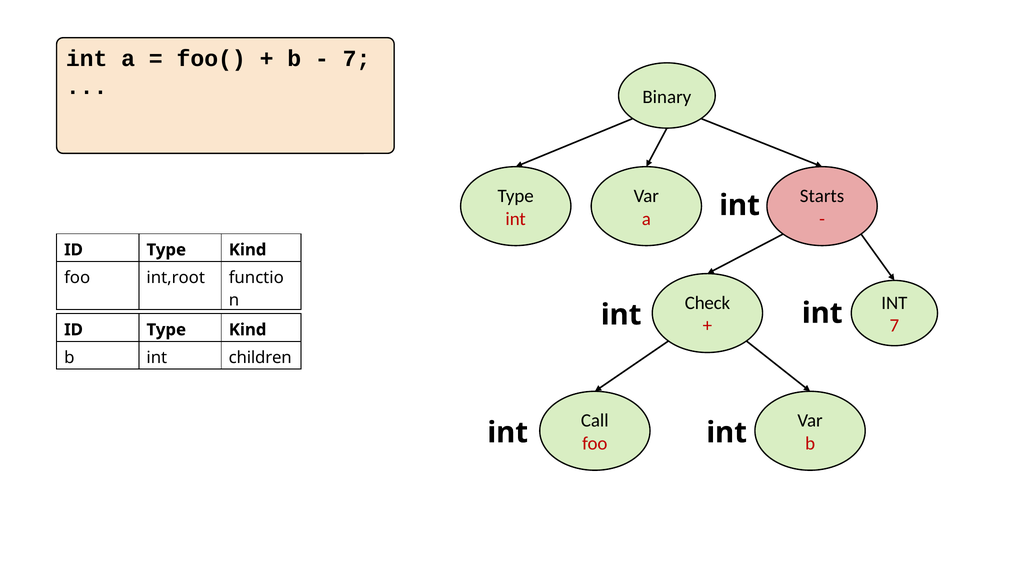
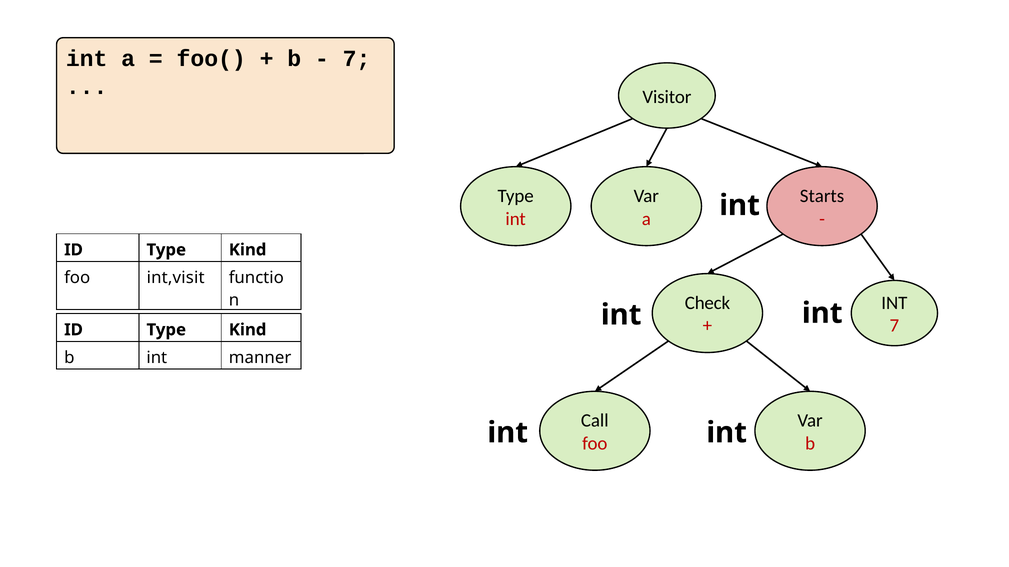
Binary: Binary -> Visitor (667, 97)
int,root: int,root -> int,visit (176, 278)
children: children -> manner (260, 358)
